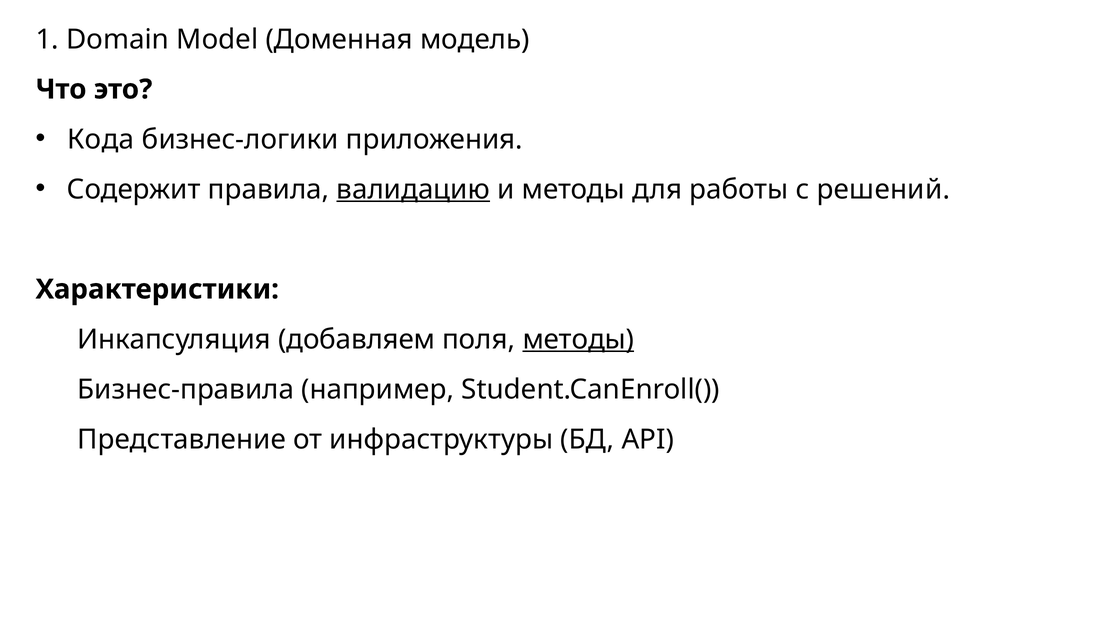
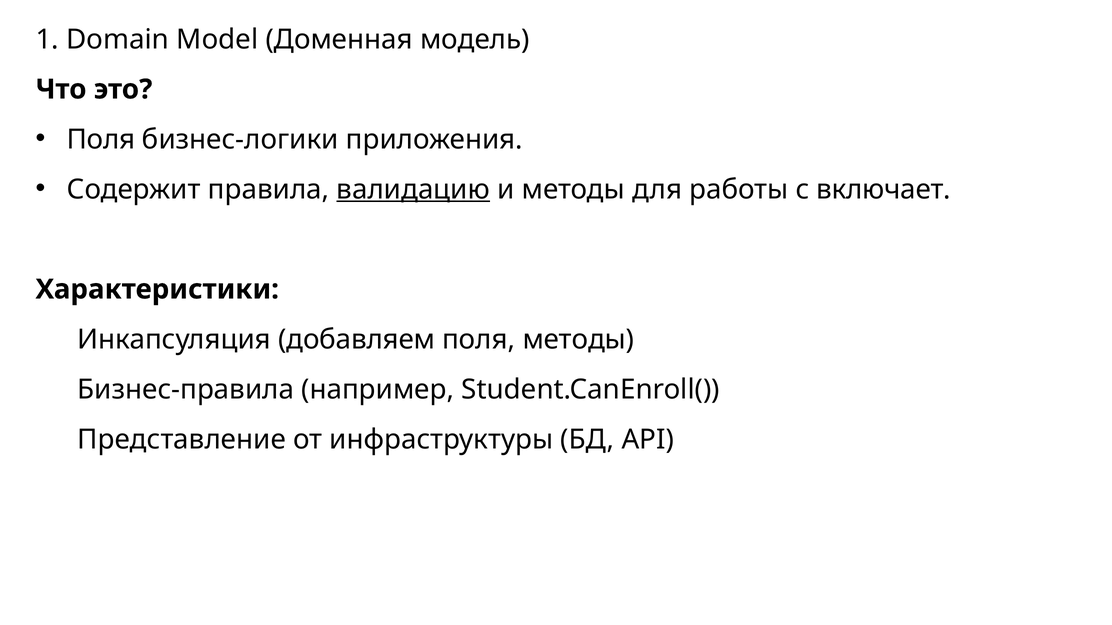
Кода: Кода -> Поля (101, 139)
решений: решений -> включает (884, 190)
методы underline: present -> none (578, 340)
